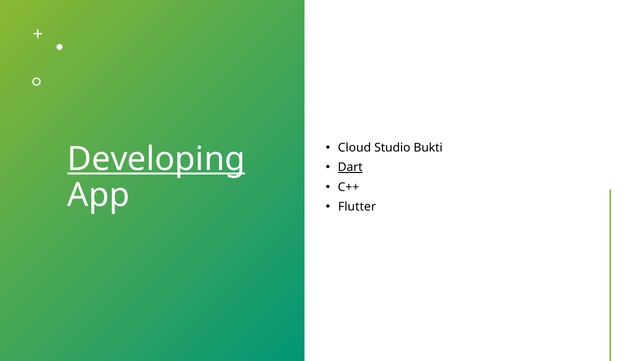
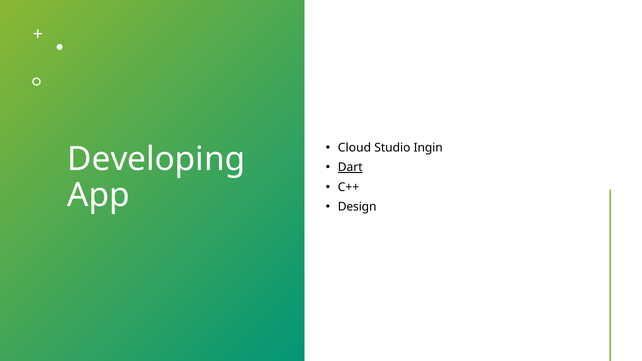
Bukti: Bukti -> Ingin (428, 148)
Developing underline: present -> none (156, 159)
Flutter: Flutter -> Design (357, 207)
